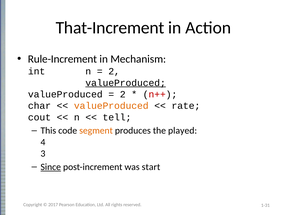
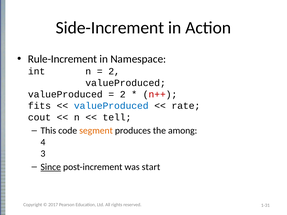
That-Increment: That-Increment -> Side-Increment (110, 28)
Mechanism: Mechanism -> Namespace (138, 59)
valueProduced underline: present -> none (126, 83)
char: char -> fits (39, 106)
valueProduced colour: orange -> blue (111, 106)
played: played -> among (183, 131)
